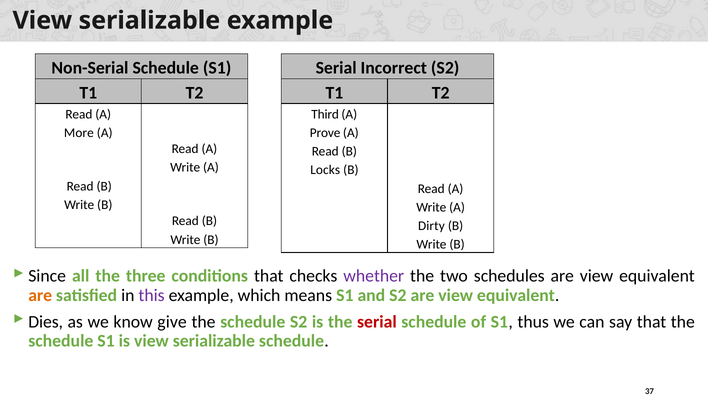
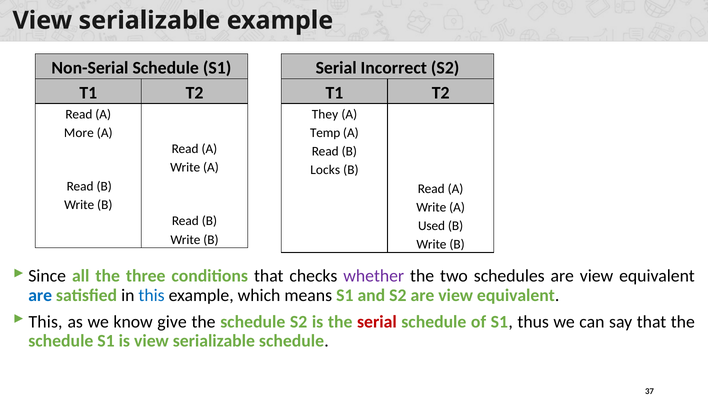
Third: Third -> They (325, 114)
Prove: Prove -> Temp (325, 133)
Dirty: Dirty -> Used (432, 226)
are colour: orange -> blue (40, 295)
this colour: purple -> blue (152, 295)
Dies: Dies -> This (46, 322)
